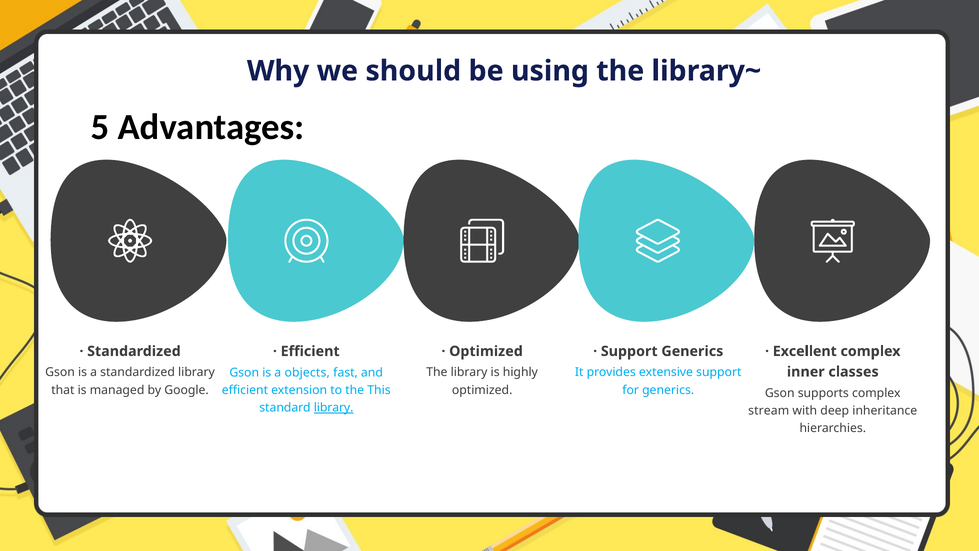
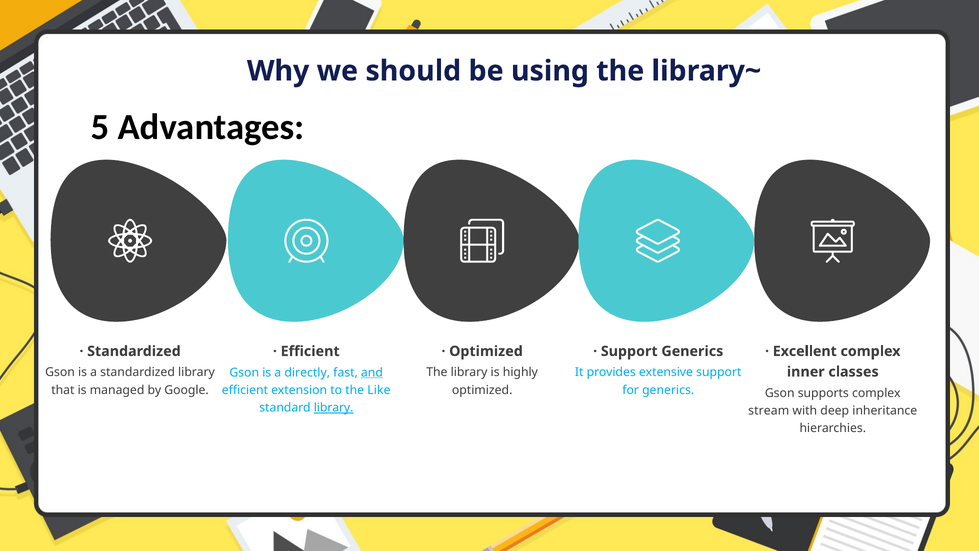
objects: objects -> directly (307, 372)
and underline: none -> present (372, 372)
This: This -> Like (379, 390)
